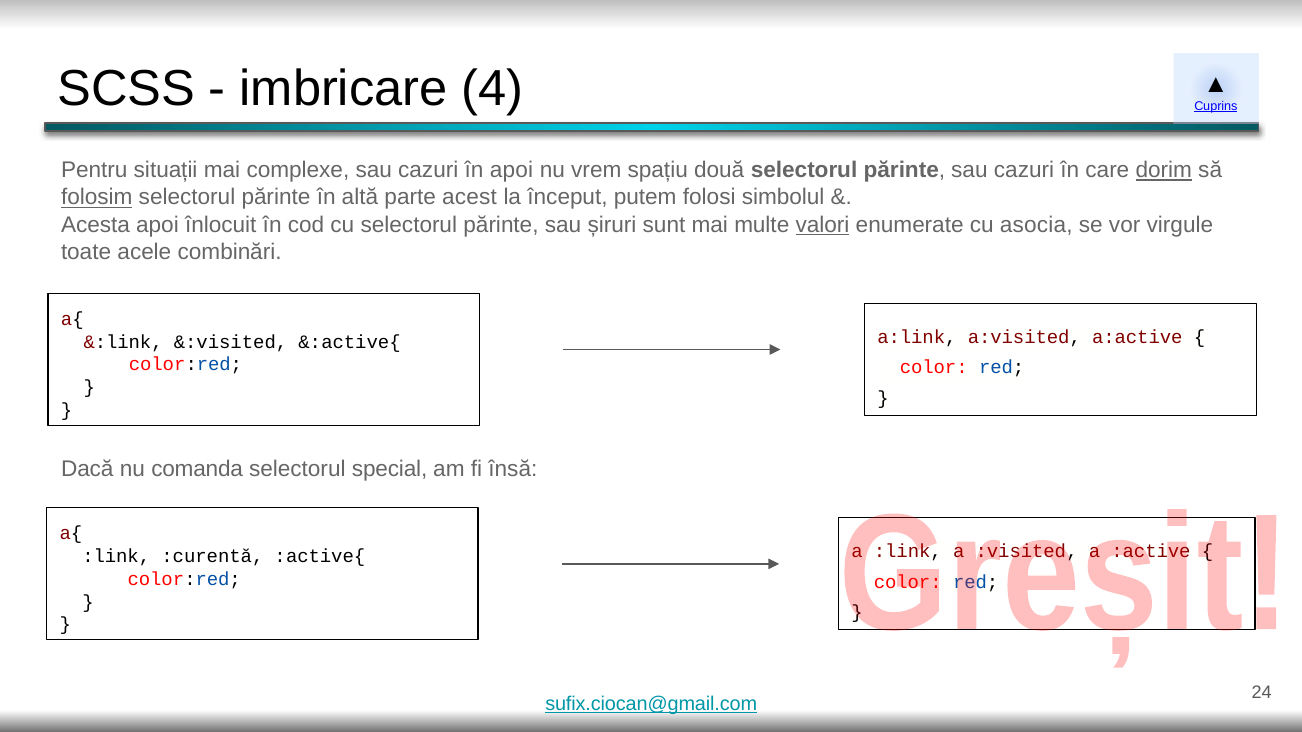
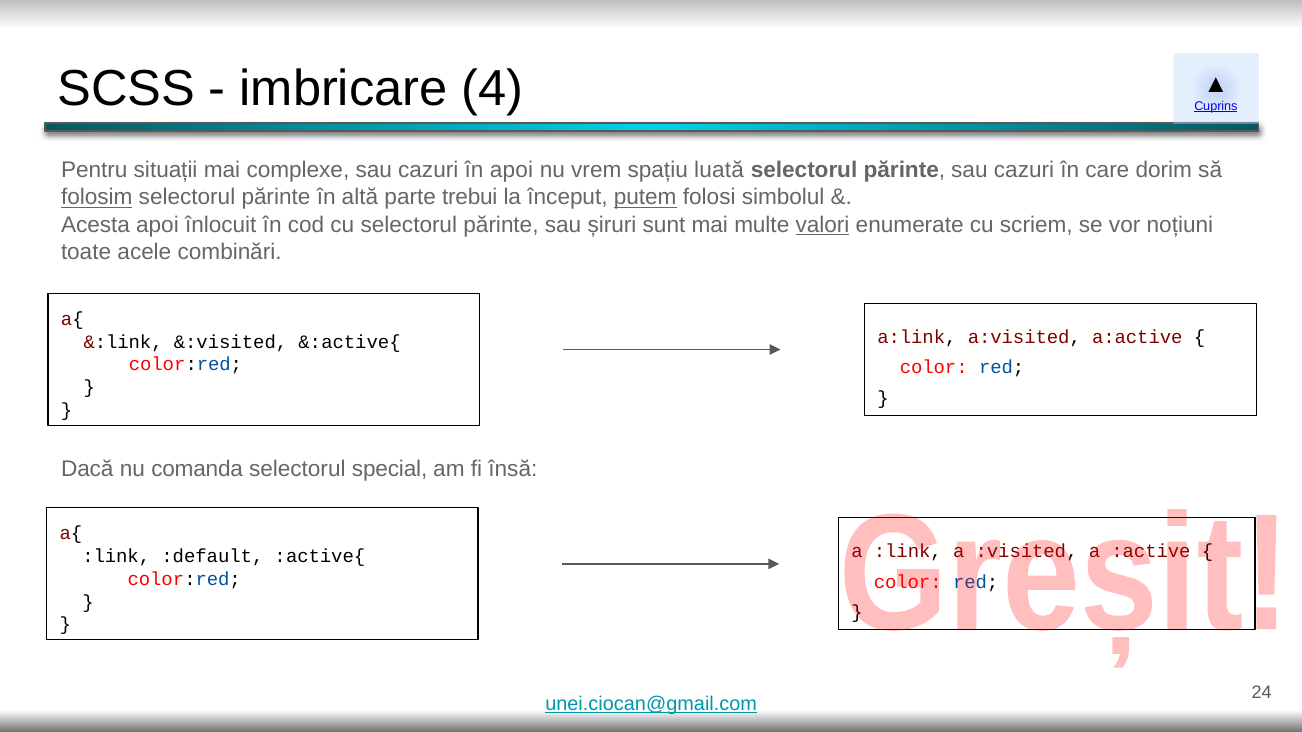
două: două -> luată (719, 171)
dorim underline: present -> none (1164, 171)
acest: acest -> trebui (470, 198)
putem underline: none -> present (645, 198)
asocia: asocia -> scriem (1036, 225)
virgule: virgule -> noțiuni (1180, 225)
:curentă: :curentă -> :default (212, 557)
sufix.ciocan@gmail.com: sufix.ciocan@gmail.com -> unei.ciocan@gmail.com (651, 704)
